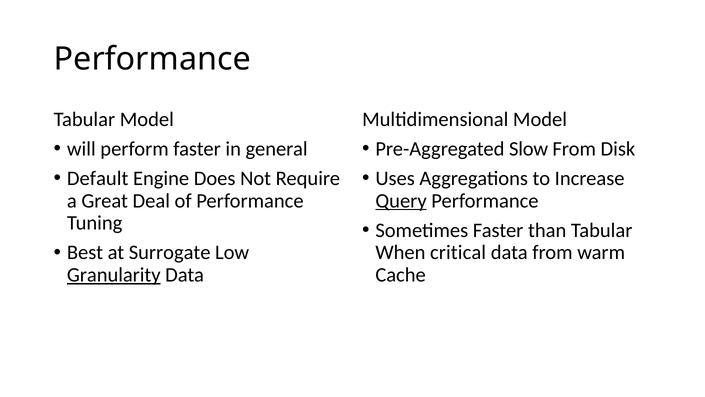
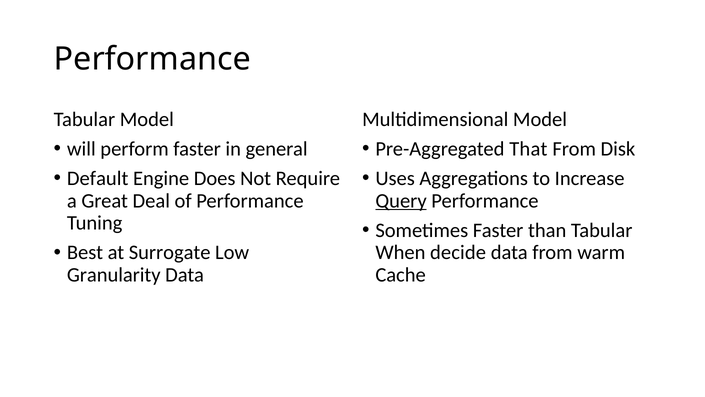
Slow: Slow -> That (528, 149)
critical: critical -> decide (458, 252)
Granularity underline: present -> none (114, 275)
